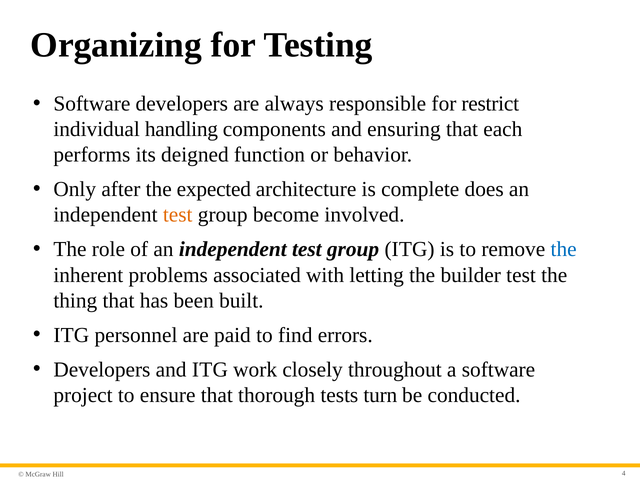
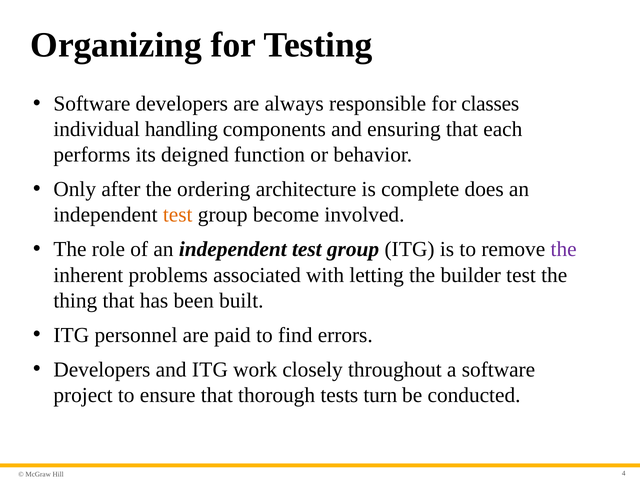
restrict: restrict -> classes (490, 104)
expected: expected -> ordering (214, 189)
the colour: blue -> purple (564, 249)
